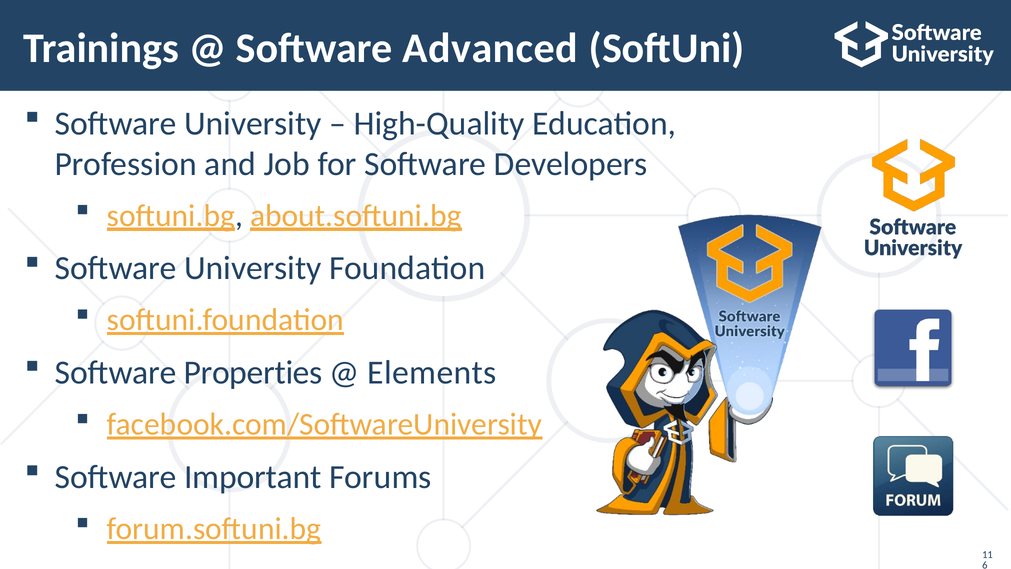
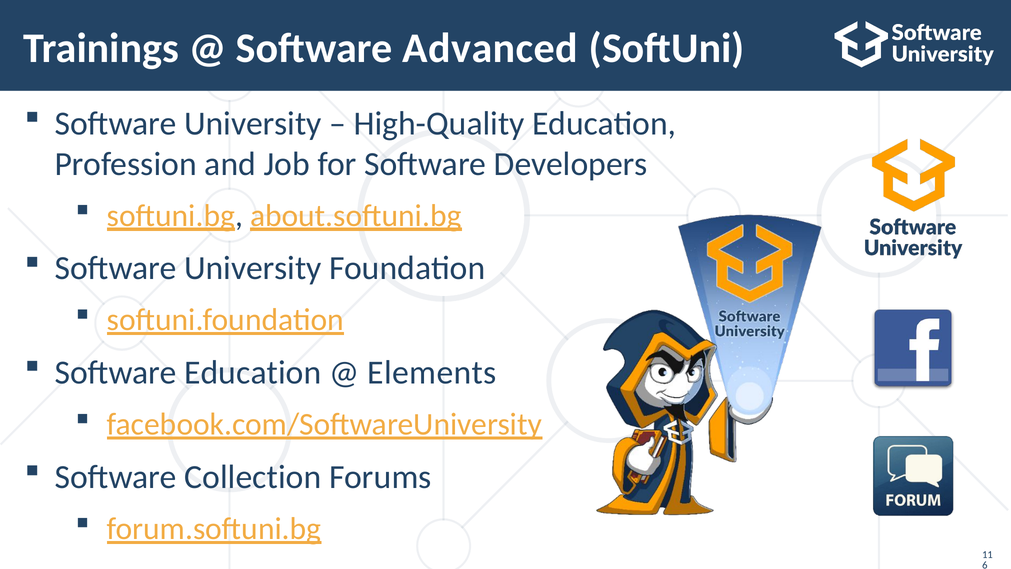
Software Properties: Properties -> Education (253, 373)
Important: Important -> Collection (253, 477)
